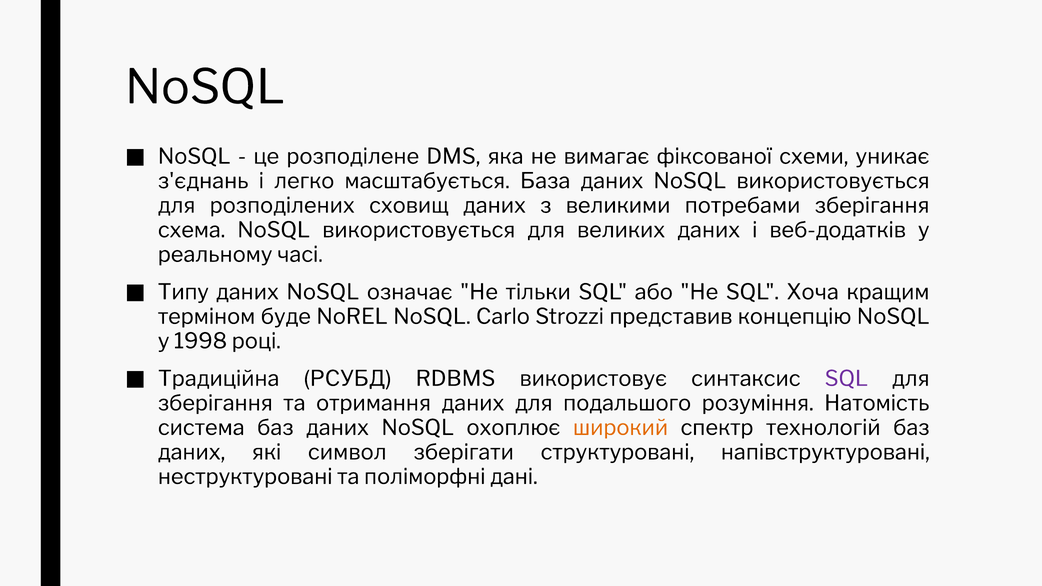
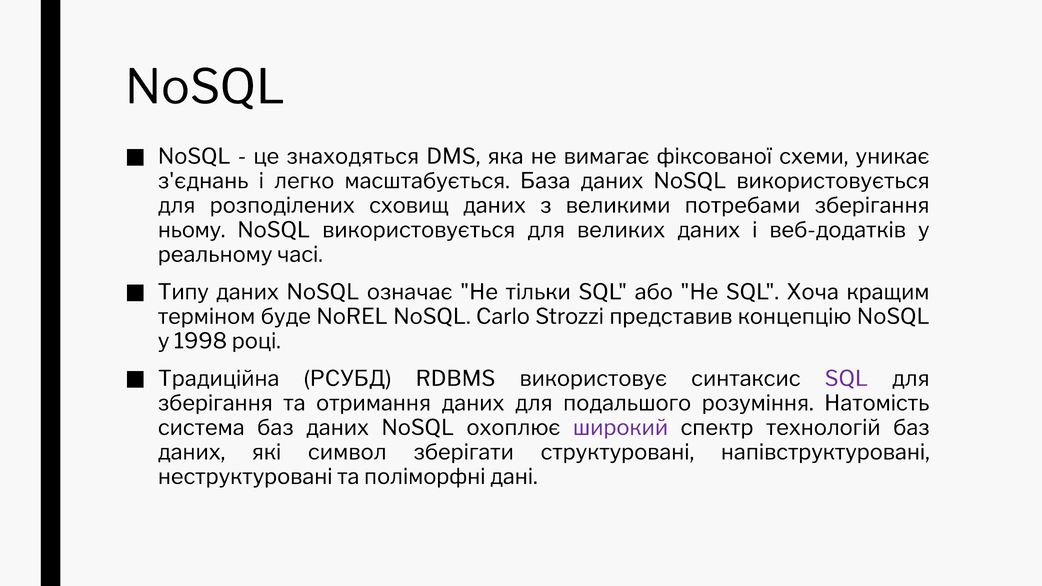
розподілене: розподілене -> знаходяться (353, 157)
схема: схема -> ньому (192, 230)
широкий colour: orange -> purple (620, 428)
